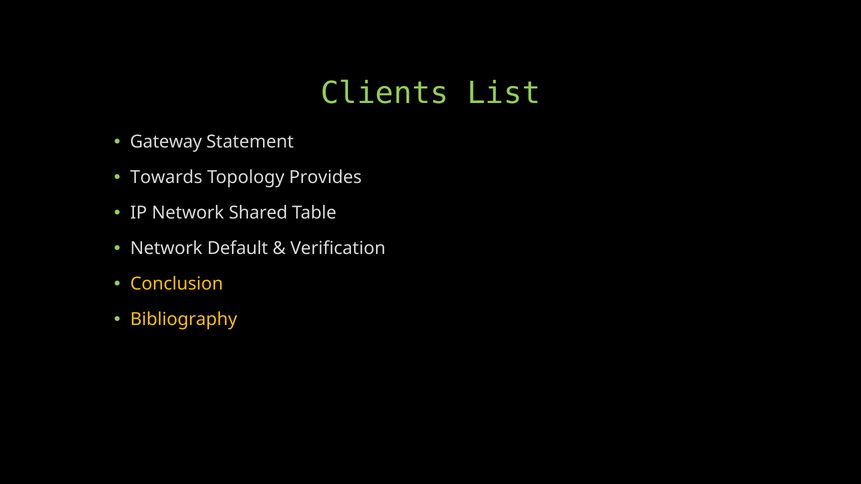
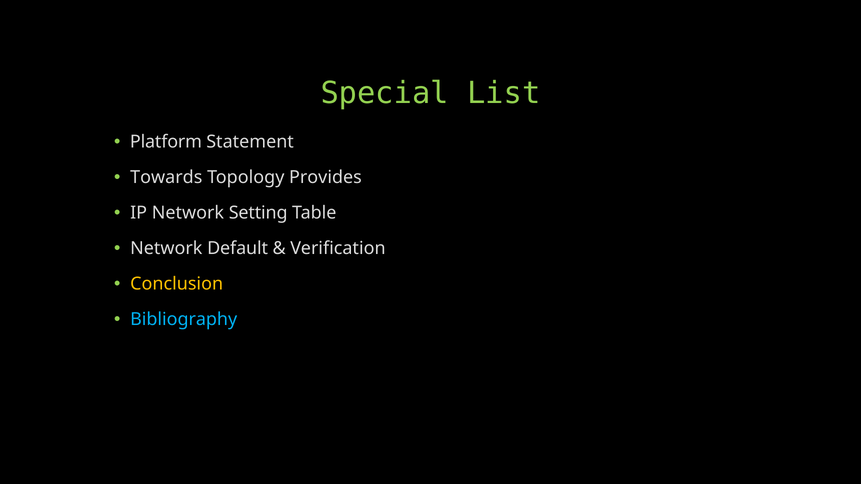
Clients: Clients -> Special (385, 93)
Gateway: Gateway -> Platform (166, 142)
Shared: Shared -> Setting (258, 213)
Bibliography colour: yellow -> light blue (184, 320)
